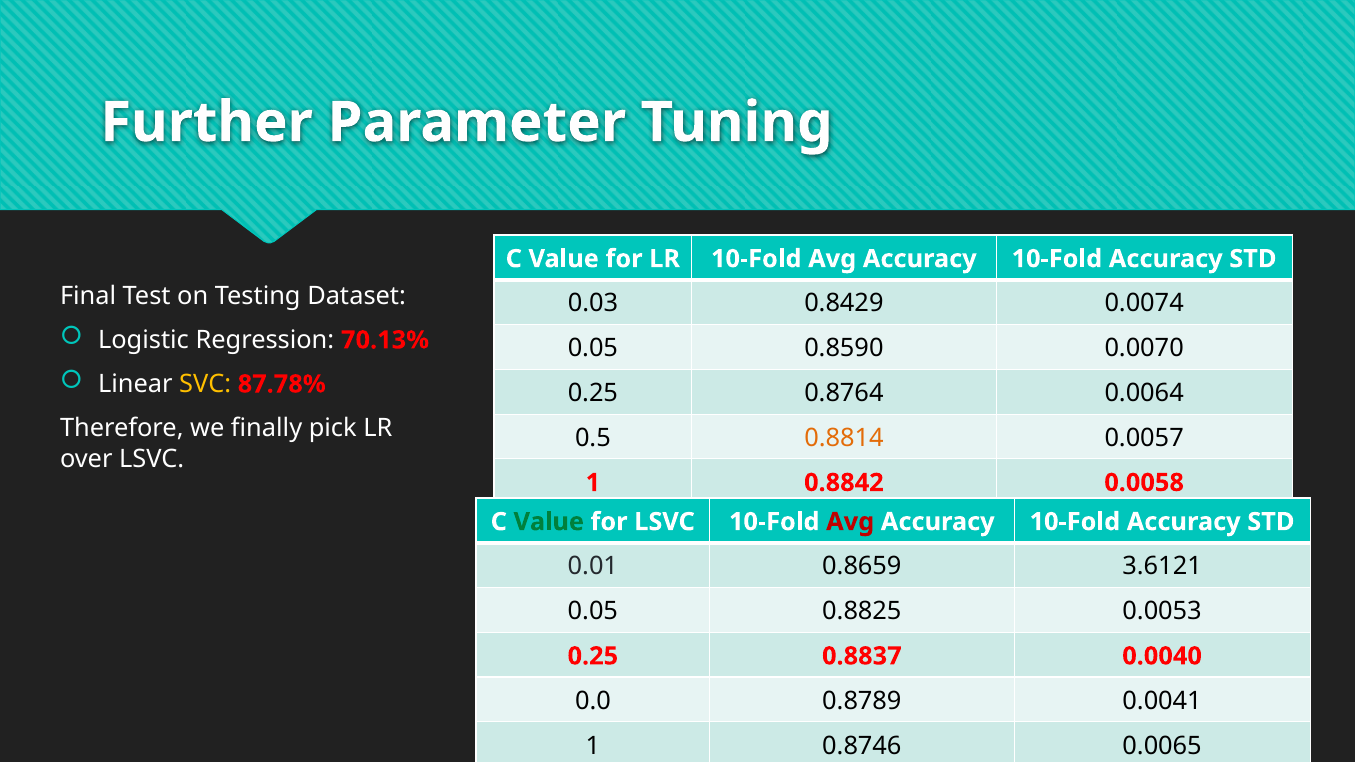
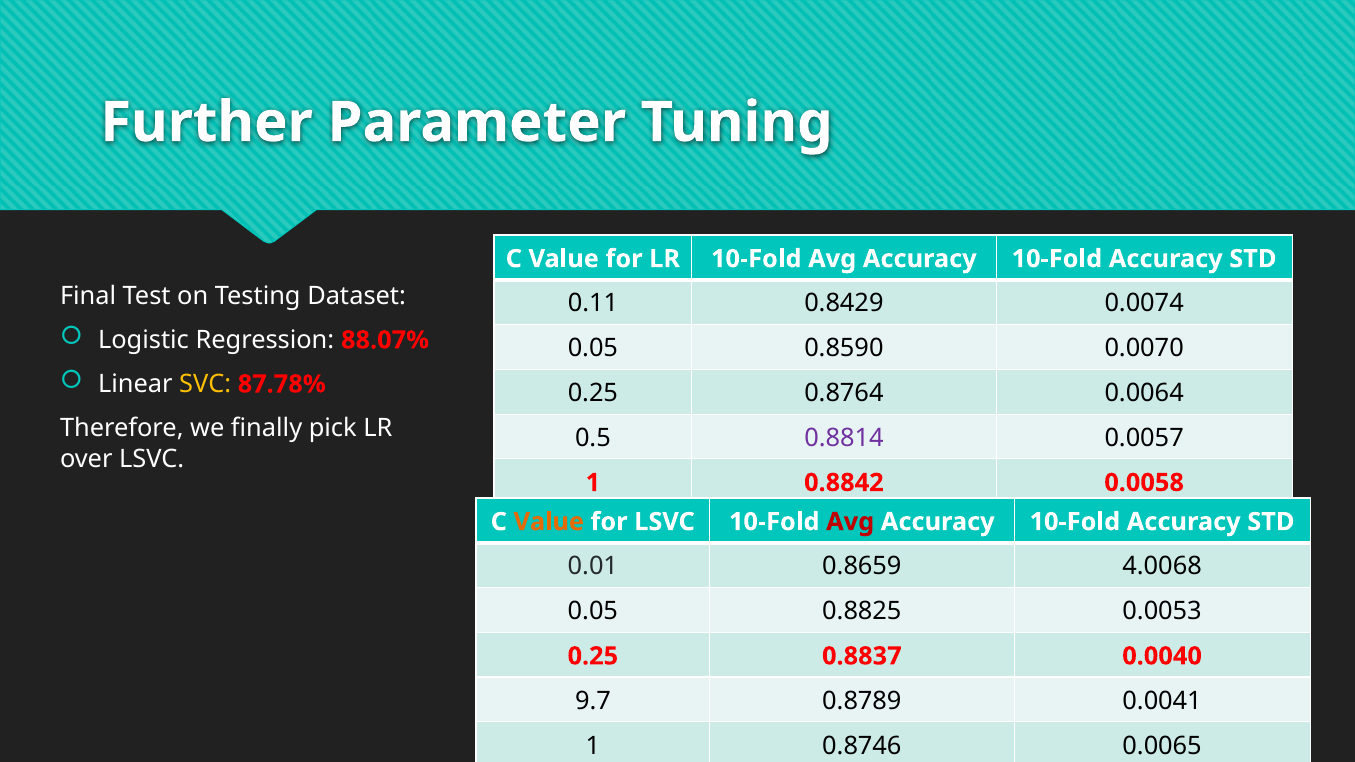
0.03: 0.03 -> 0.11 (593, 304)
70.13%: 70.13% -> 88.07% (385, 340)
0.8814 colour: orange -> purple (844, 438)
Value colour: green -> orange (549, 522)
3.6121: 3.6121 -> 4.0068 (1162, 567)
0.0: 0.0 -> 9.7 (593, 701)
